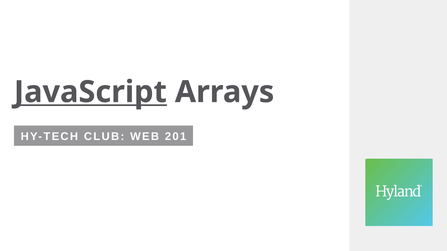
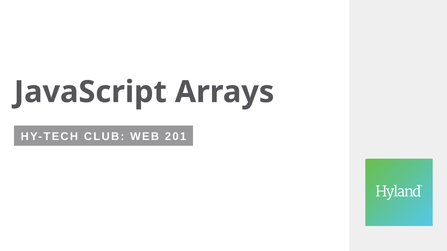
JavaScript underline: present -> none (90, 92)
